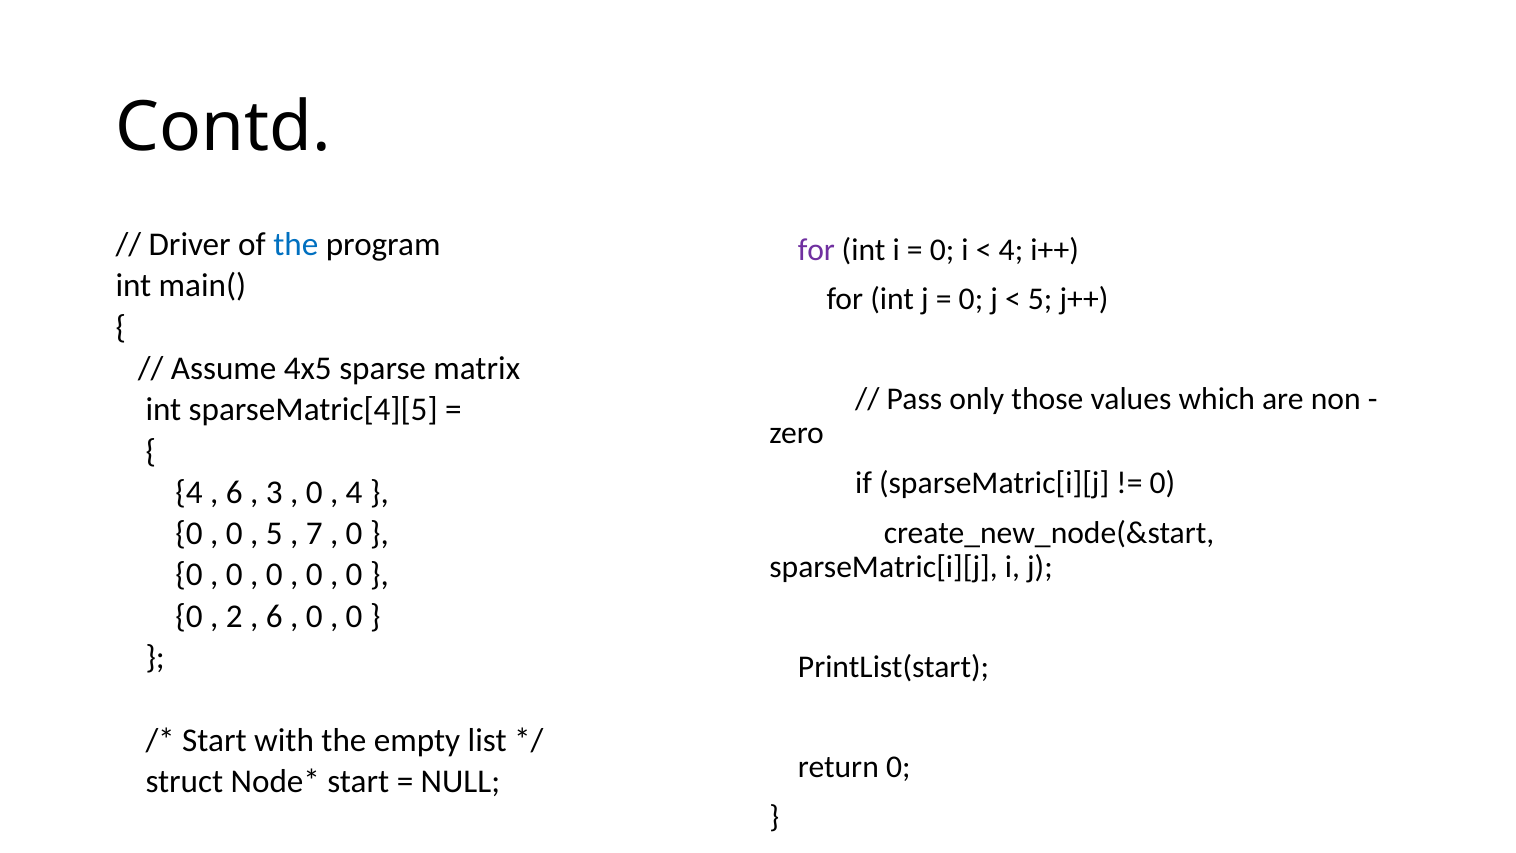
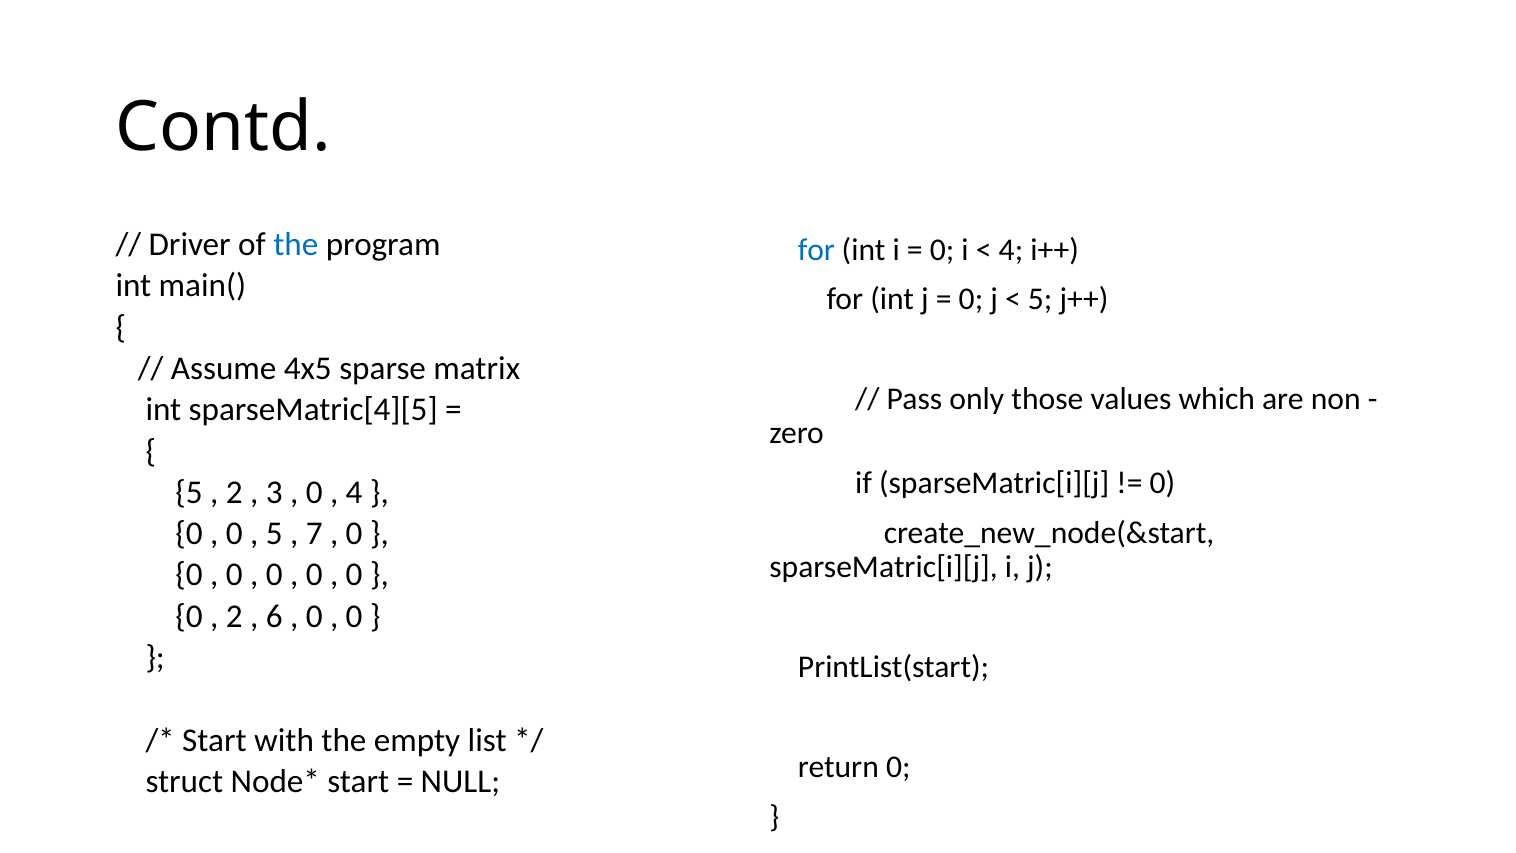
for colour: purple -> blue (816, 250)
4: 4 -> 5 (189, 492)
6: 6 -> 2 (234, 492)
